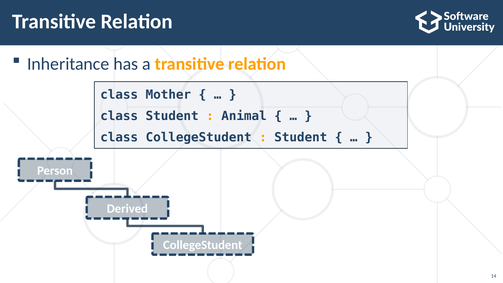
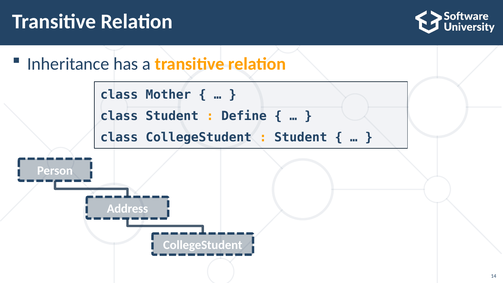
Animal: Animal -> Define (244, 116)
Derived: Derived -> Address (127, 209)
